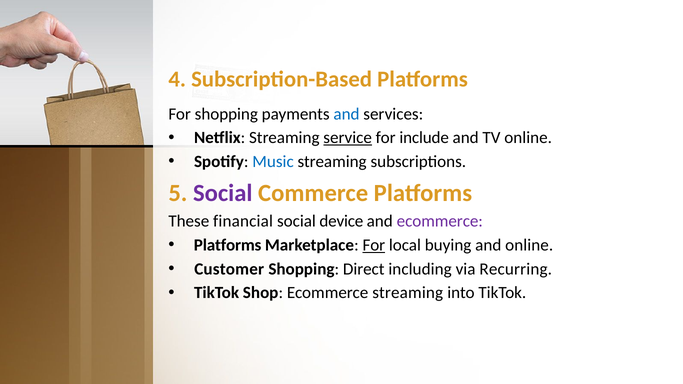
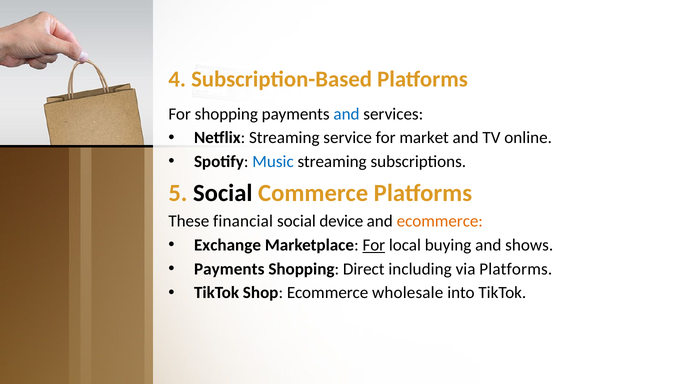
service underline: present -> none (348, 138)
include: include -> market (424, 138)
Social colour: purple -> black (223, 193)
ecommerce colour: purple -> orange (440, 221)
Platforms: Platforms -> Exchange (228, 245)
and online: online -> shows (529, 245)
Customer: Customer -> Payments (229, 269)
via Recurring: Recurring -> Platforms (516, 269)
Ecommerce streaming: streaming -> wholesale (408, 293)
